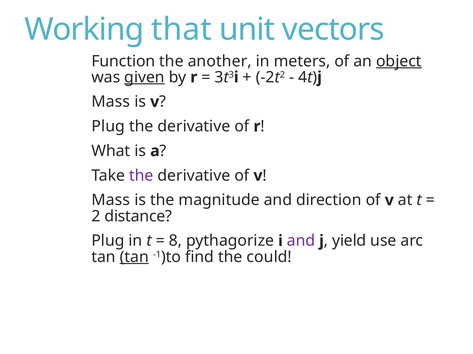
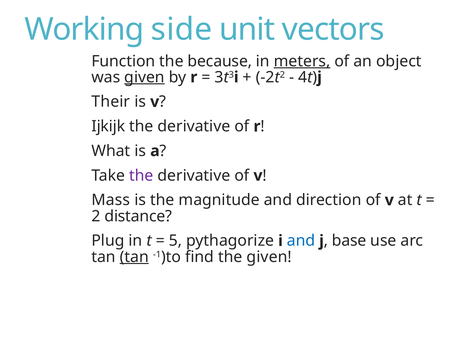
that: that -> side (182, 29)
another: another -> because (220, 61)
meters underline: none -> present (302, 61)
object underline: present -> none (399, 61)
Mass: Mass -> Their (111, 102)
Plug: Plug -> Ijkijk (108, 127)
8: 8 -> 5 (175, 241)
and colour: purple -> blue (301, 241)
yield: yield -> base (349, 241)
the could: could -> given (269, 257)
